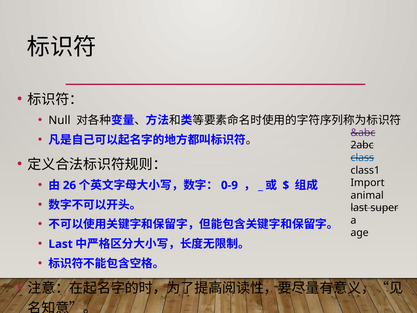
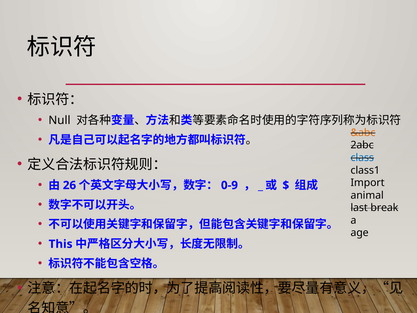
&abc colour: purple -> orange (363, 133)
super: super -> break (384, 208)
Last: Last -> This (61, 244)
